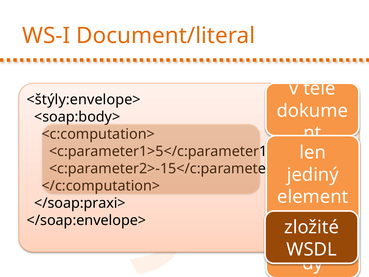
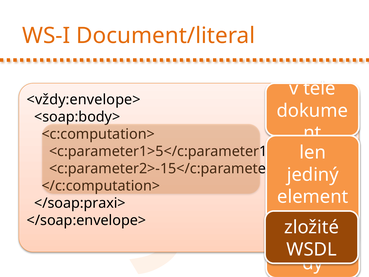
<štýly:envelope>: <štýly:envelope> -> <vždy:envelope> (84, 100)
